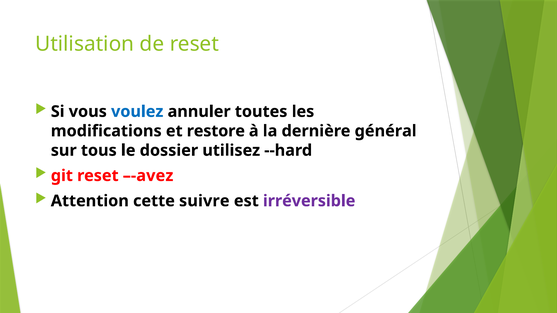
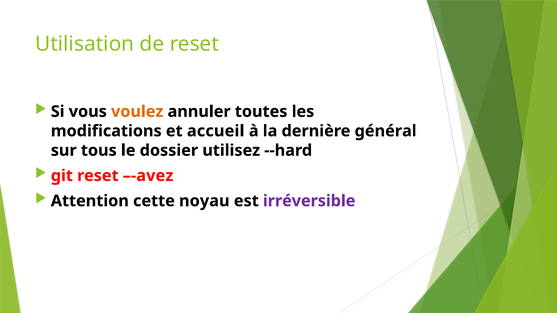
voulez colour: blue -> orange (137, 112)
restore: restore -> accueil (216, 131)
suivre: suivre -> noyau (204, 201)
